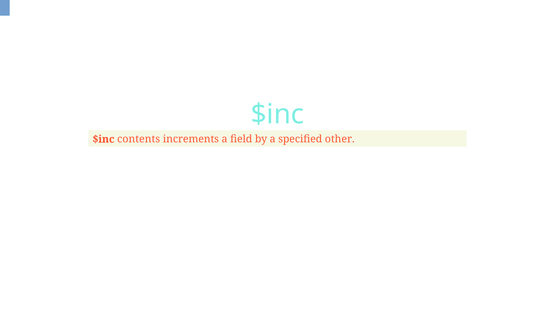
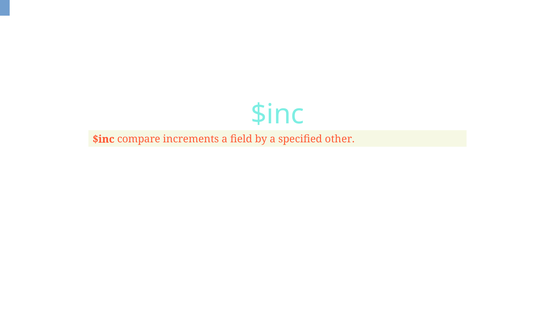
contents: contents -> compare (139, 139)
